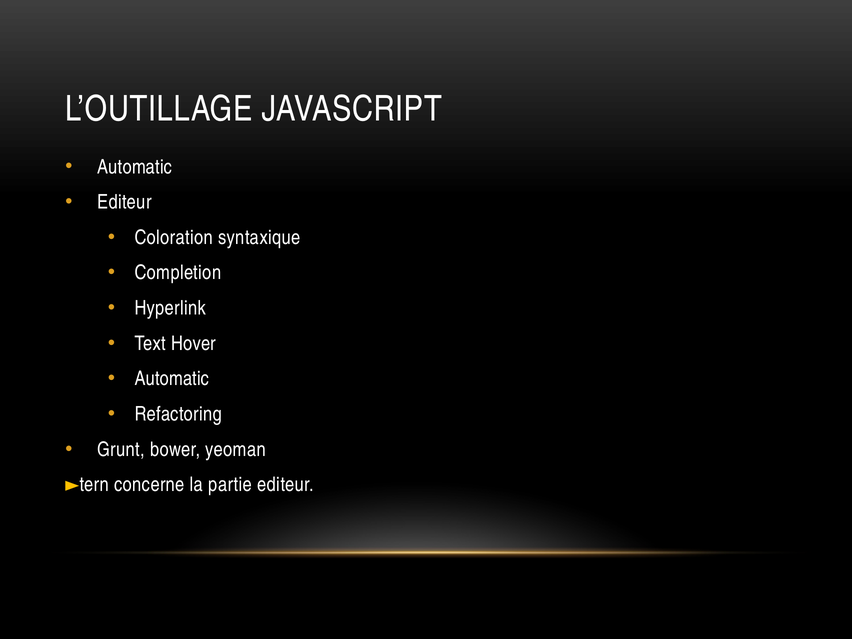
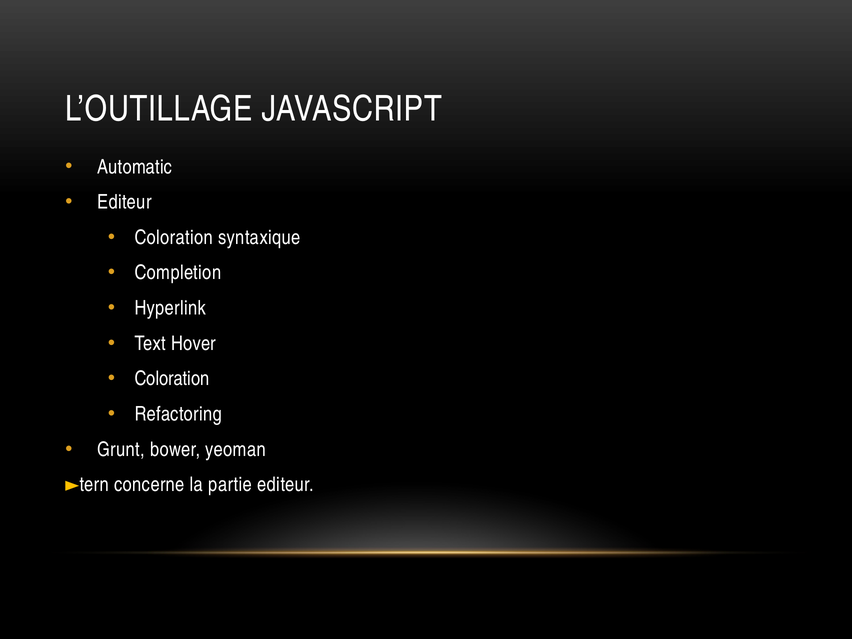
Automatic: Automatic -> Coloration (172, 379)
